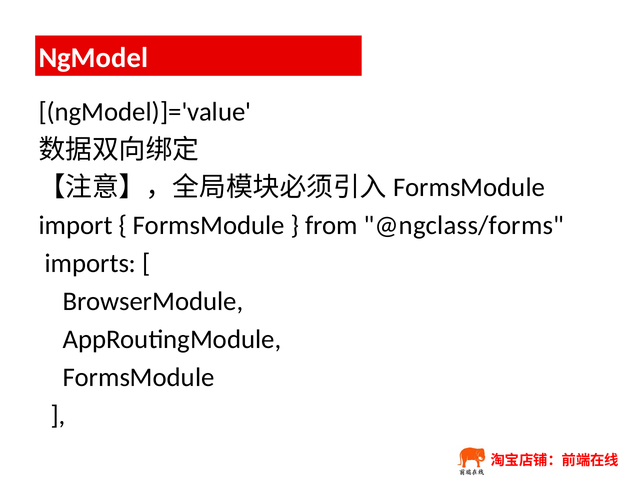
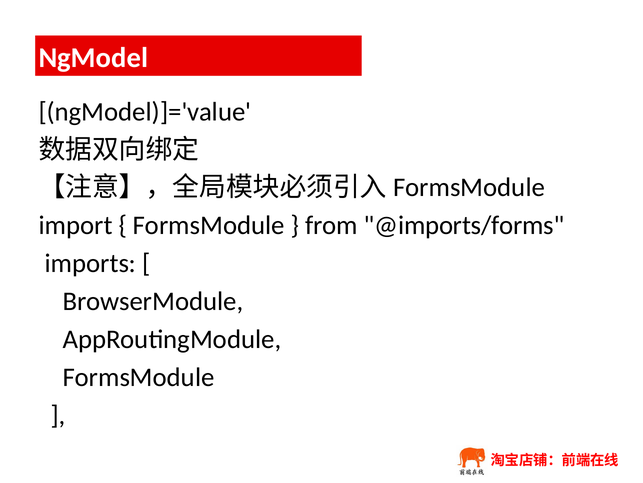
@ngclass/forms: @ngclass/forms -> @imports/forms (464, 225)
